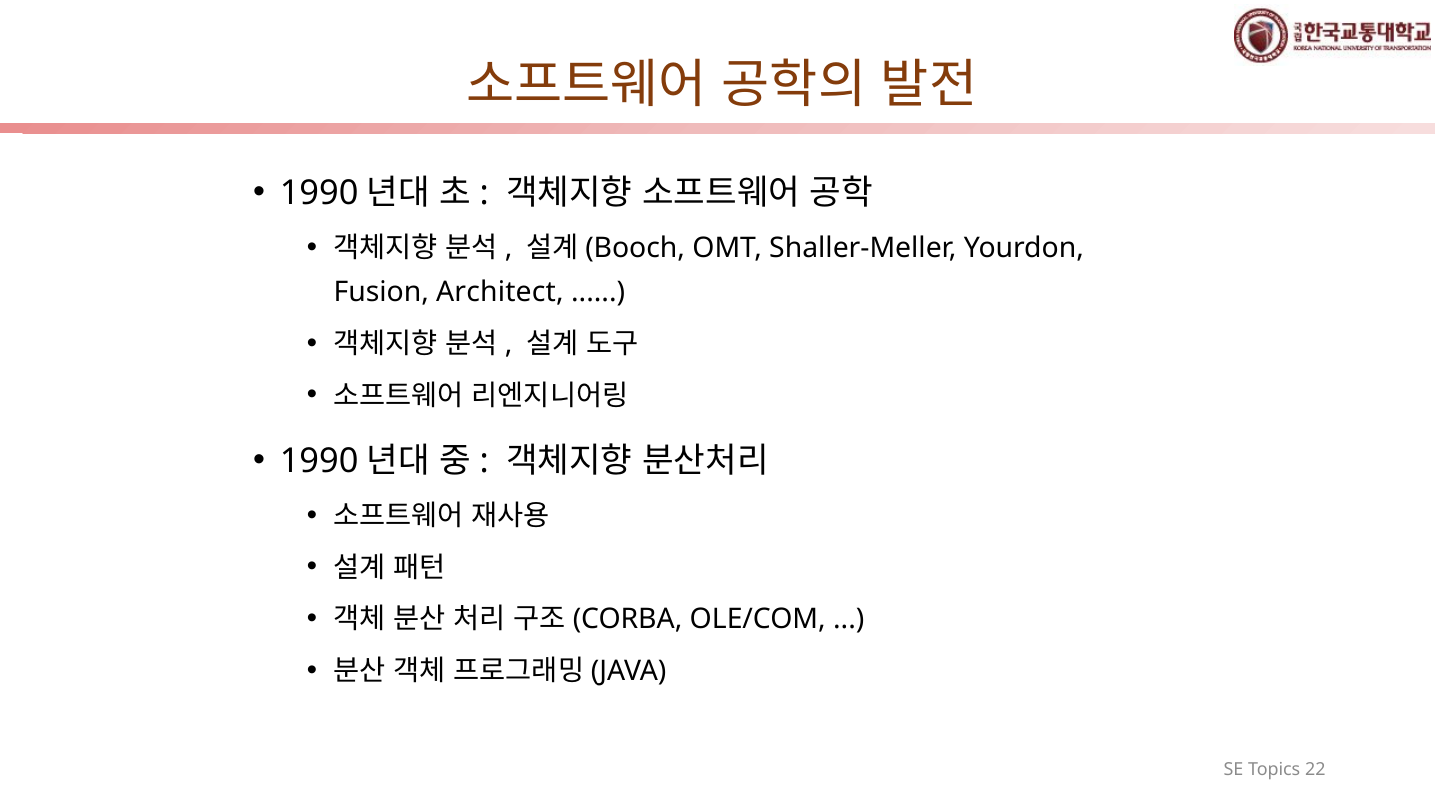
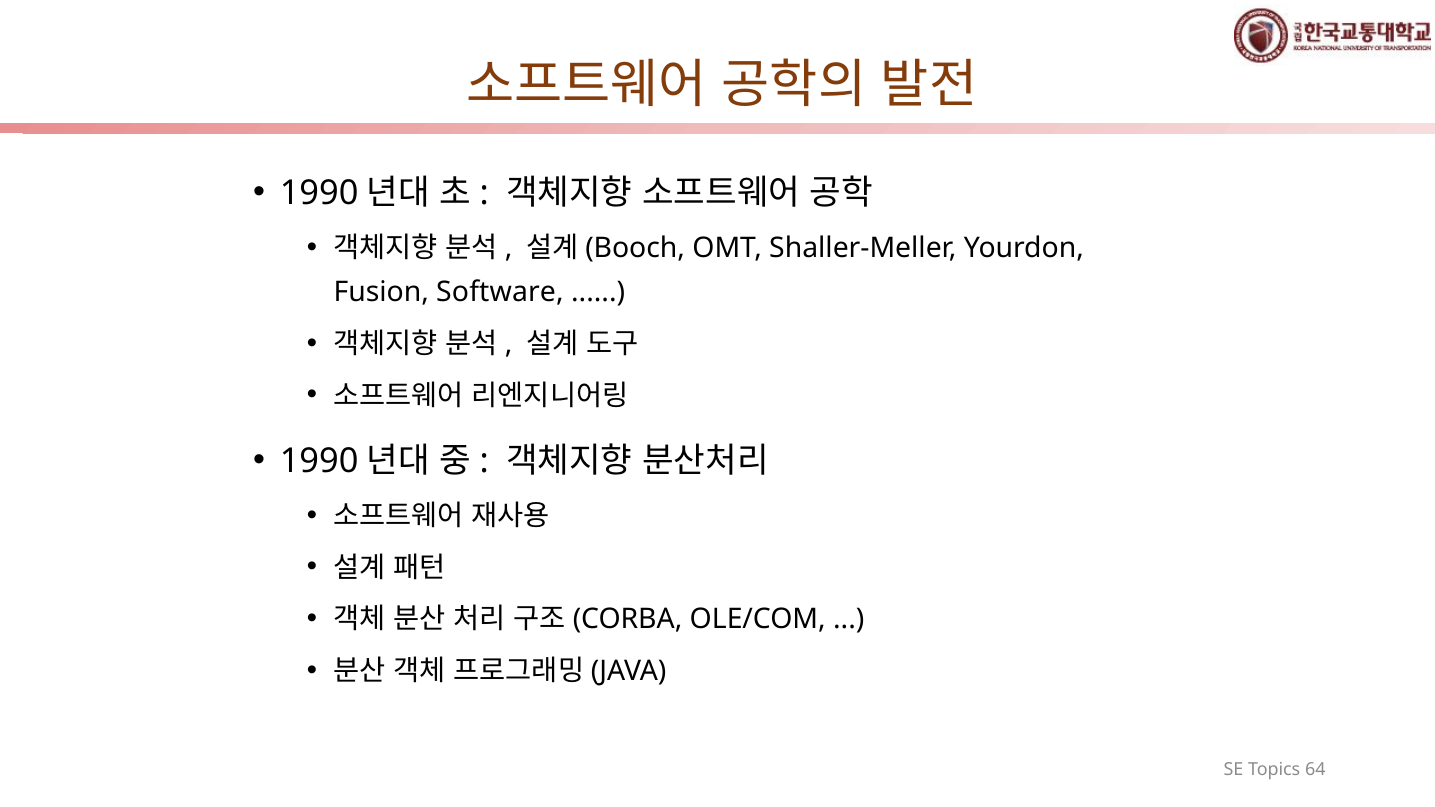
Architect: Architect -> Software (500, 292)
22: 22 -> 64 (1315, 769)
